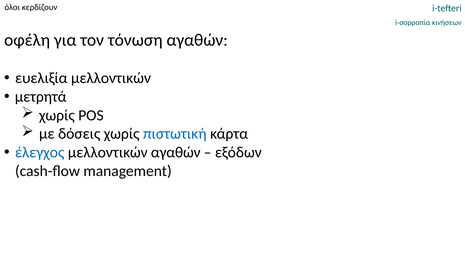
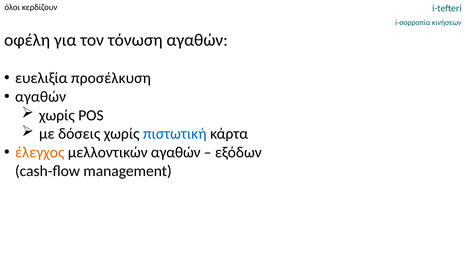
ευελιξία μελλοντικών: μελλοντικών -> προσέλκυση (111, 78)
μετρητά: μετρητά -> αγαθών (41, 97)
έλεγχος colour: blue -> orange (40, 153)
